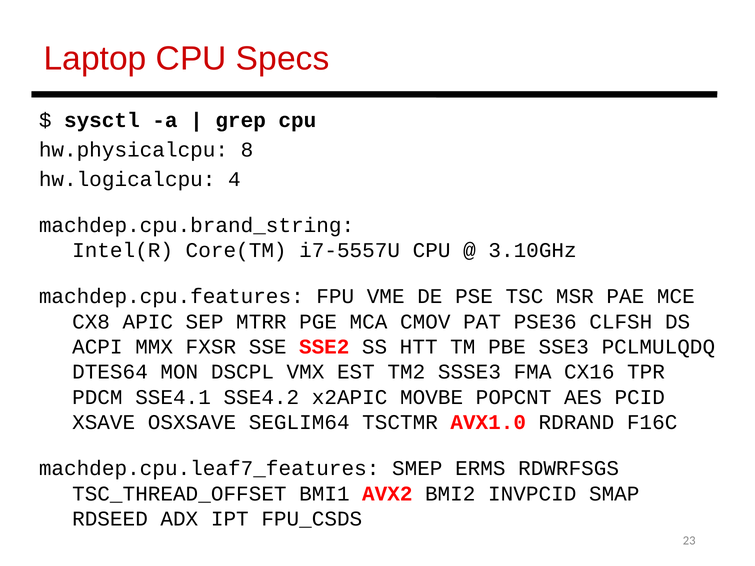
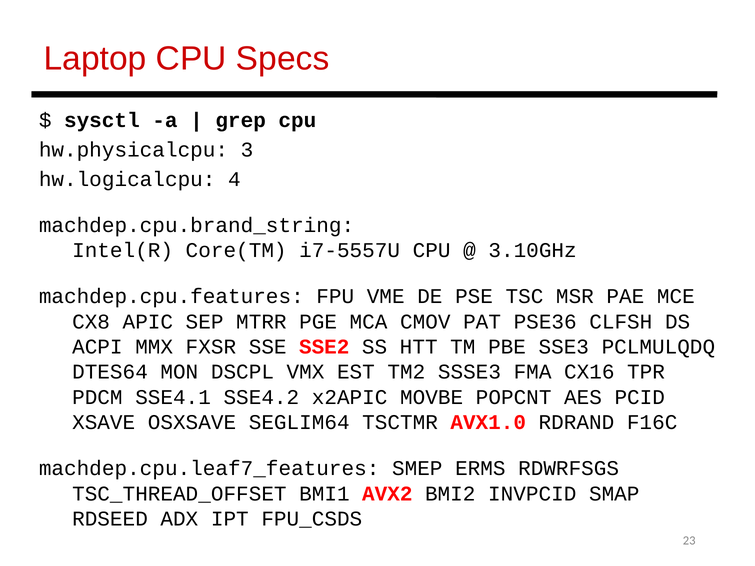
8: 8 -> 3 (247, 150)
